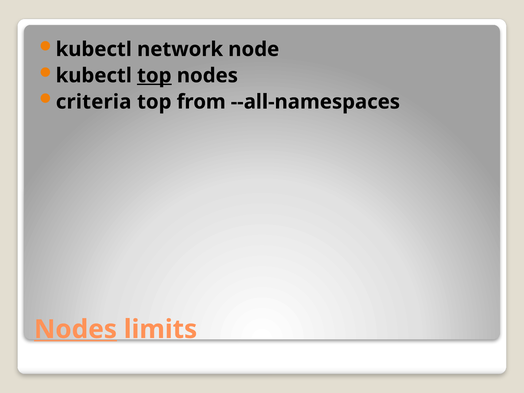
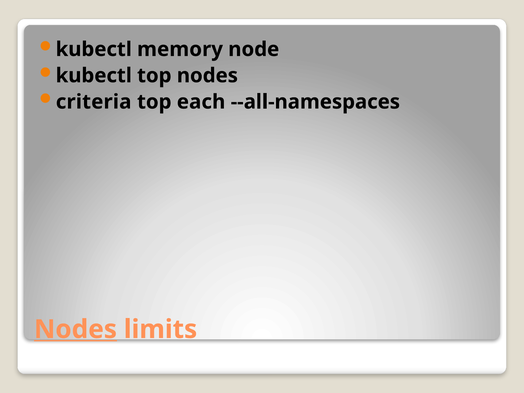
network: network -> memory (180, 49)
top underline: present -> none (154, 76)
from: from -> each (201, 102)
